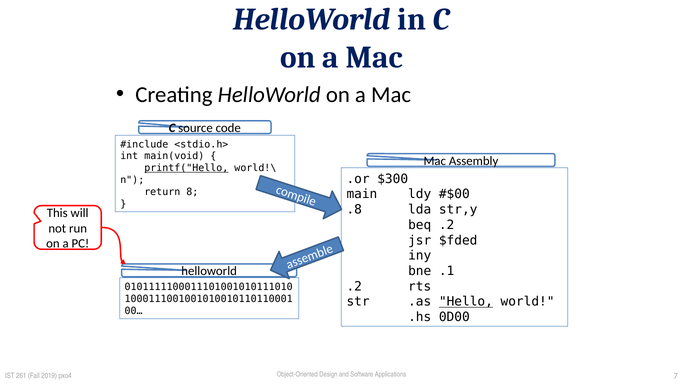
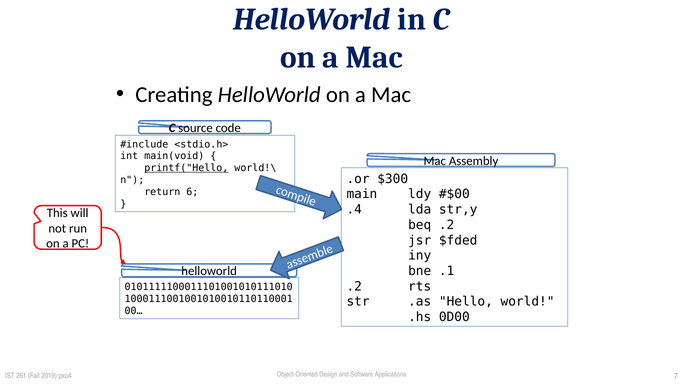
8: 8 -> 6 (192, 192)
.8: .8 -> .4 (354, 210)
Hello underline: present -> none (466, 302)
